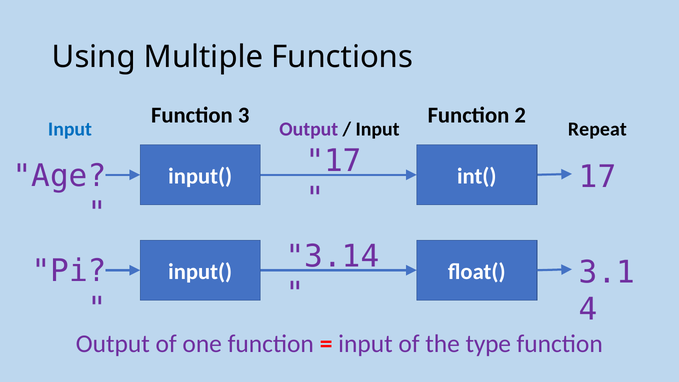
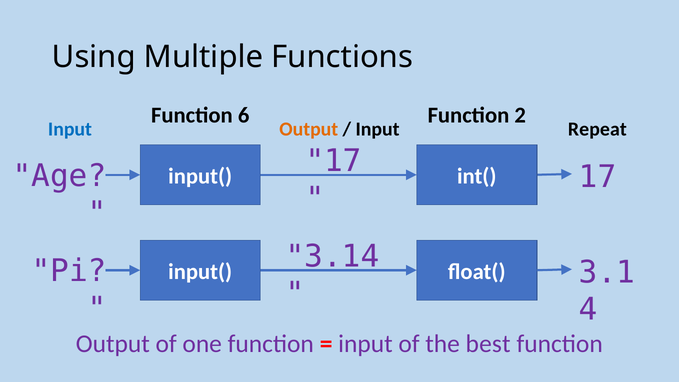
3: 3 -> 6 (244, 115)
Output colour: purple -> orange (309, 129)
type: type -> best (488, 344)
